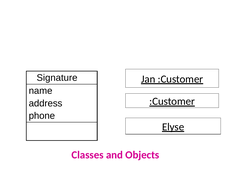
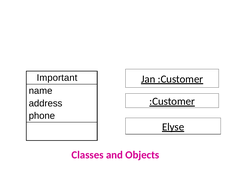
Signature: Signature -> Important (57, 78)
